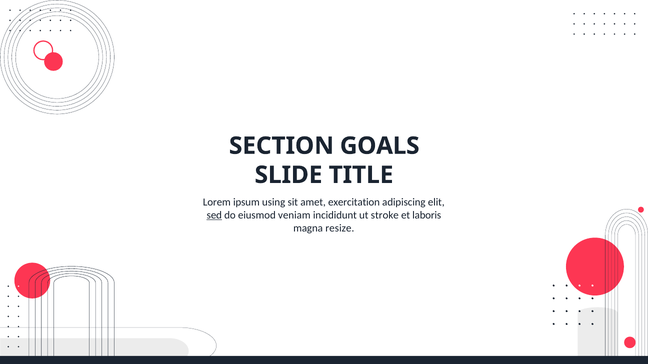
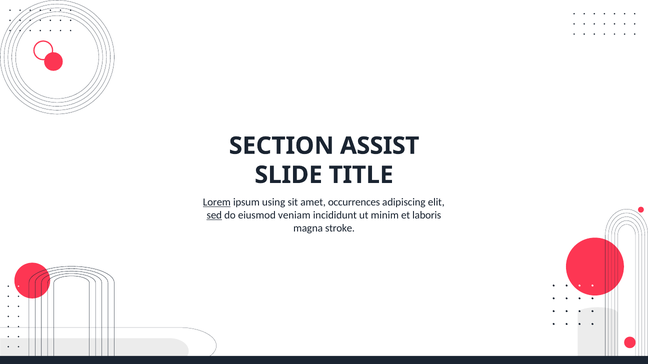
GOALS: GOALS -> ASSIST (380, 146)
Lorem underline: none -> present (217, 203)
exercitation: exercitation -> occurrences (354, 203)
stroke: stroke -> minim (385, 216)
resize: resize -> stroke (340, 228)
